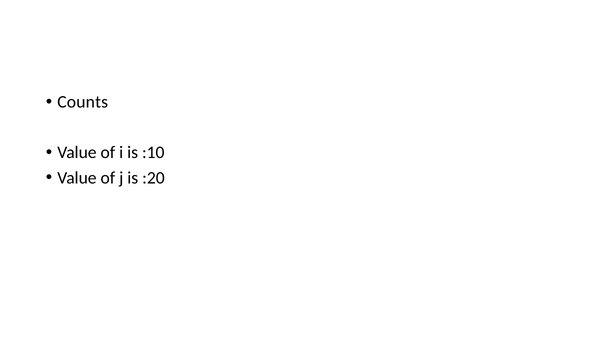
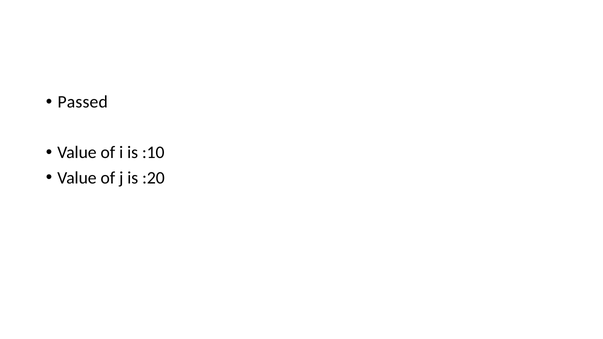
Counts: Counts -> Passed (83, 102)
